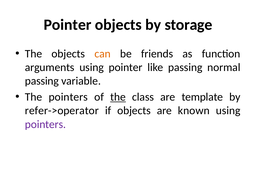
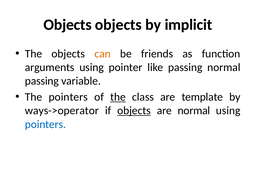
Pointer: Pointer -> Objects (68, 25)
storage: storage -> implicit (188, 25)
refer->operator: refer->operator -> ways->operator (62, 111)
objects underline: none -> present (134, 111)
are known: known -> normal (194, 111)
pointers colour: purple -> blue (45, 124)
